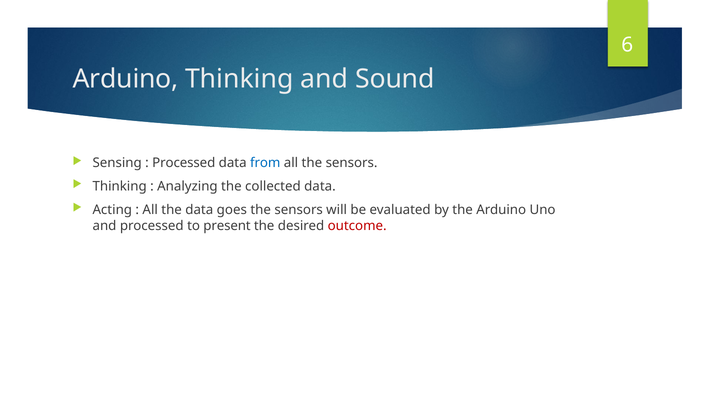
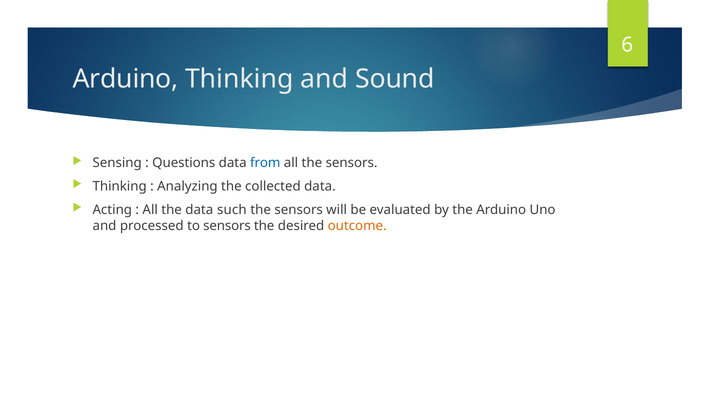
Processed: Processed -> Questions (184, 163)
goes: goes -> such (232, 210)
to present: present -> sensors (227, 226)
outcome colour: red -> orange (357, 226)
